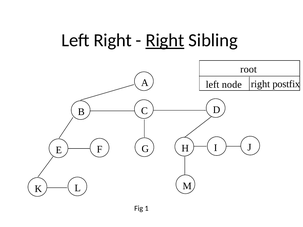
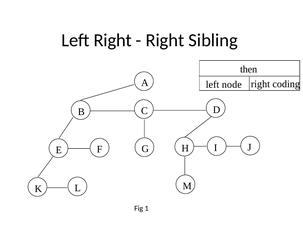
Right underline: present -> none (165, 40)
root: root -> then (249, 69)
postfix: postfix -> coding (286, 84)
